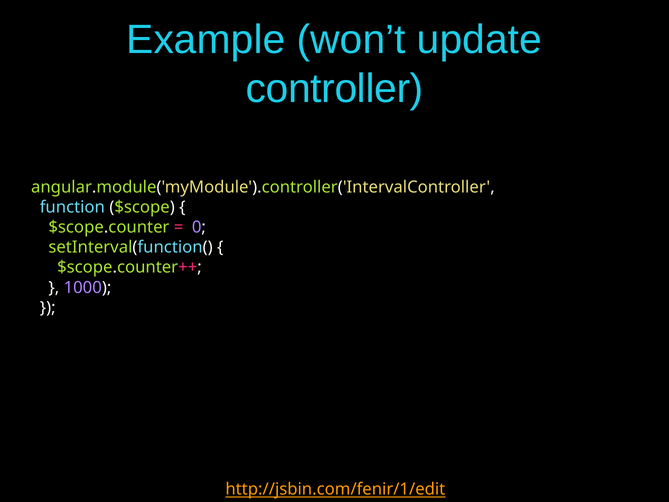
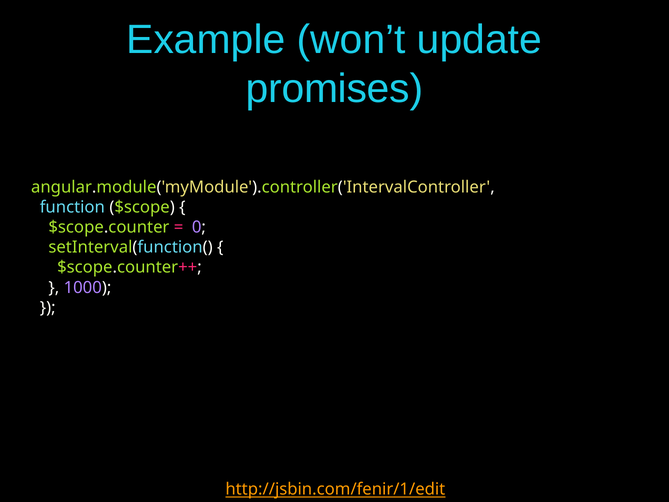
controller: controller -> promises (334, 89)
